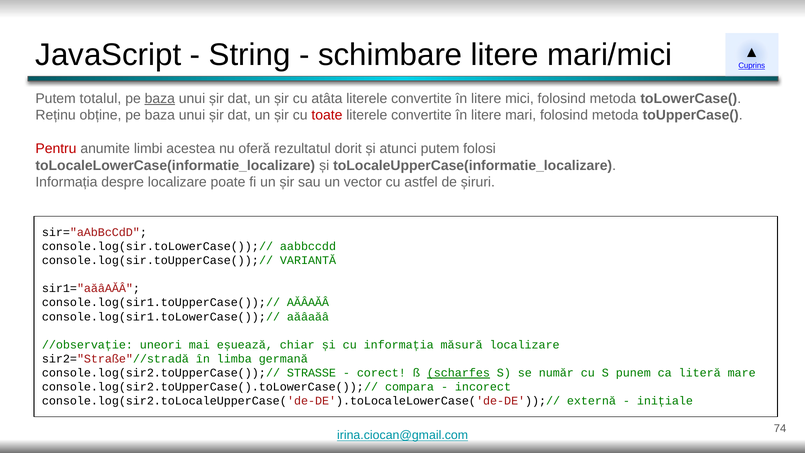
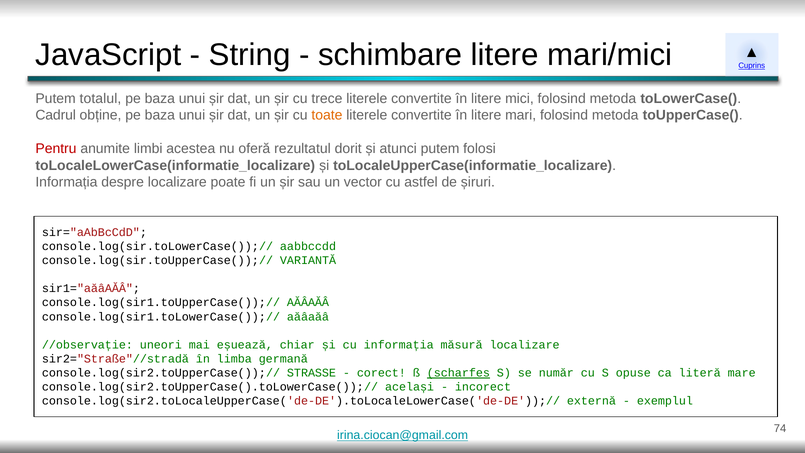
baza underline: present -> none (160, 98)
atâta: atâta -> trece (327, 98)
Reținu: Reținu -> Cadrul (56, 115)
toate colour: red -> orange (327, 115)
punem: punem -> opuse (633, 373)
compara: compara -> același (410, 387)
inițiale: inițiale -> exemplul (665, 401)
